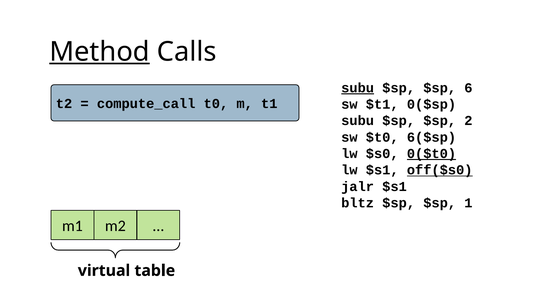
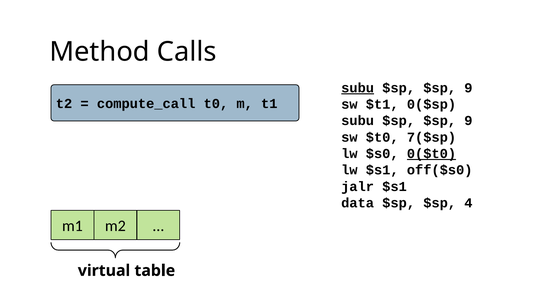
Method underline: present -> none (100, 52)
6: 6 -> 9 (468, 88)
2: 2 -> 9 (468, 121)
6($sp: 6($sp -> 7($sp (431, 137)
off($s0 underline: present -> none (440, 170)
bltz: bltz -> data (358, 203)
1: 1 -> 4 (468, 203)
